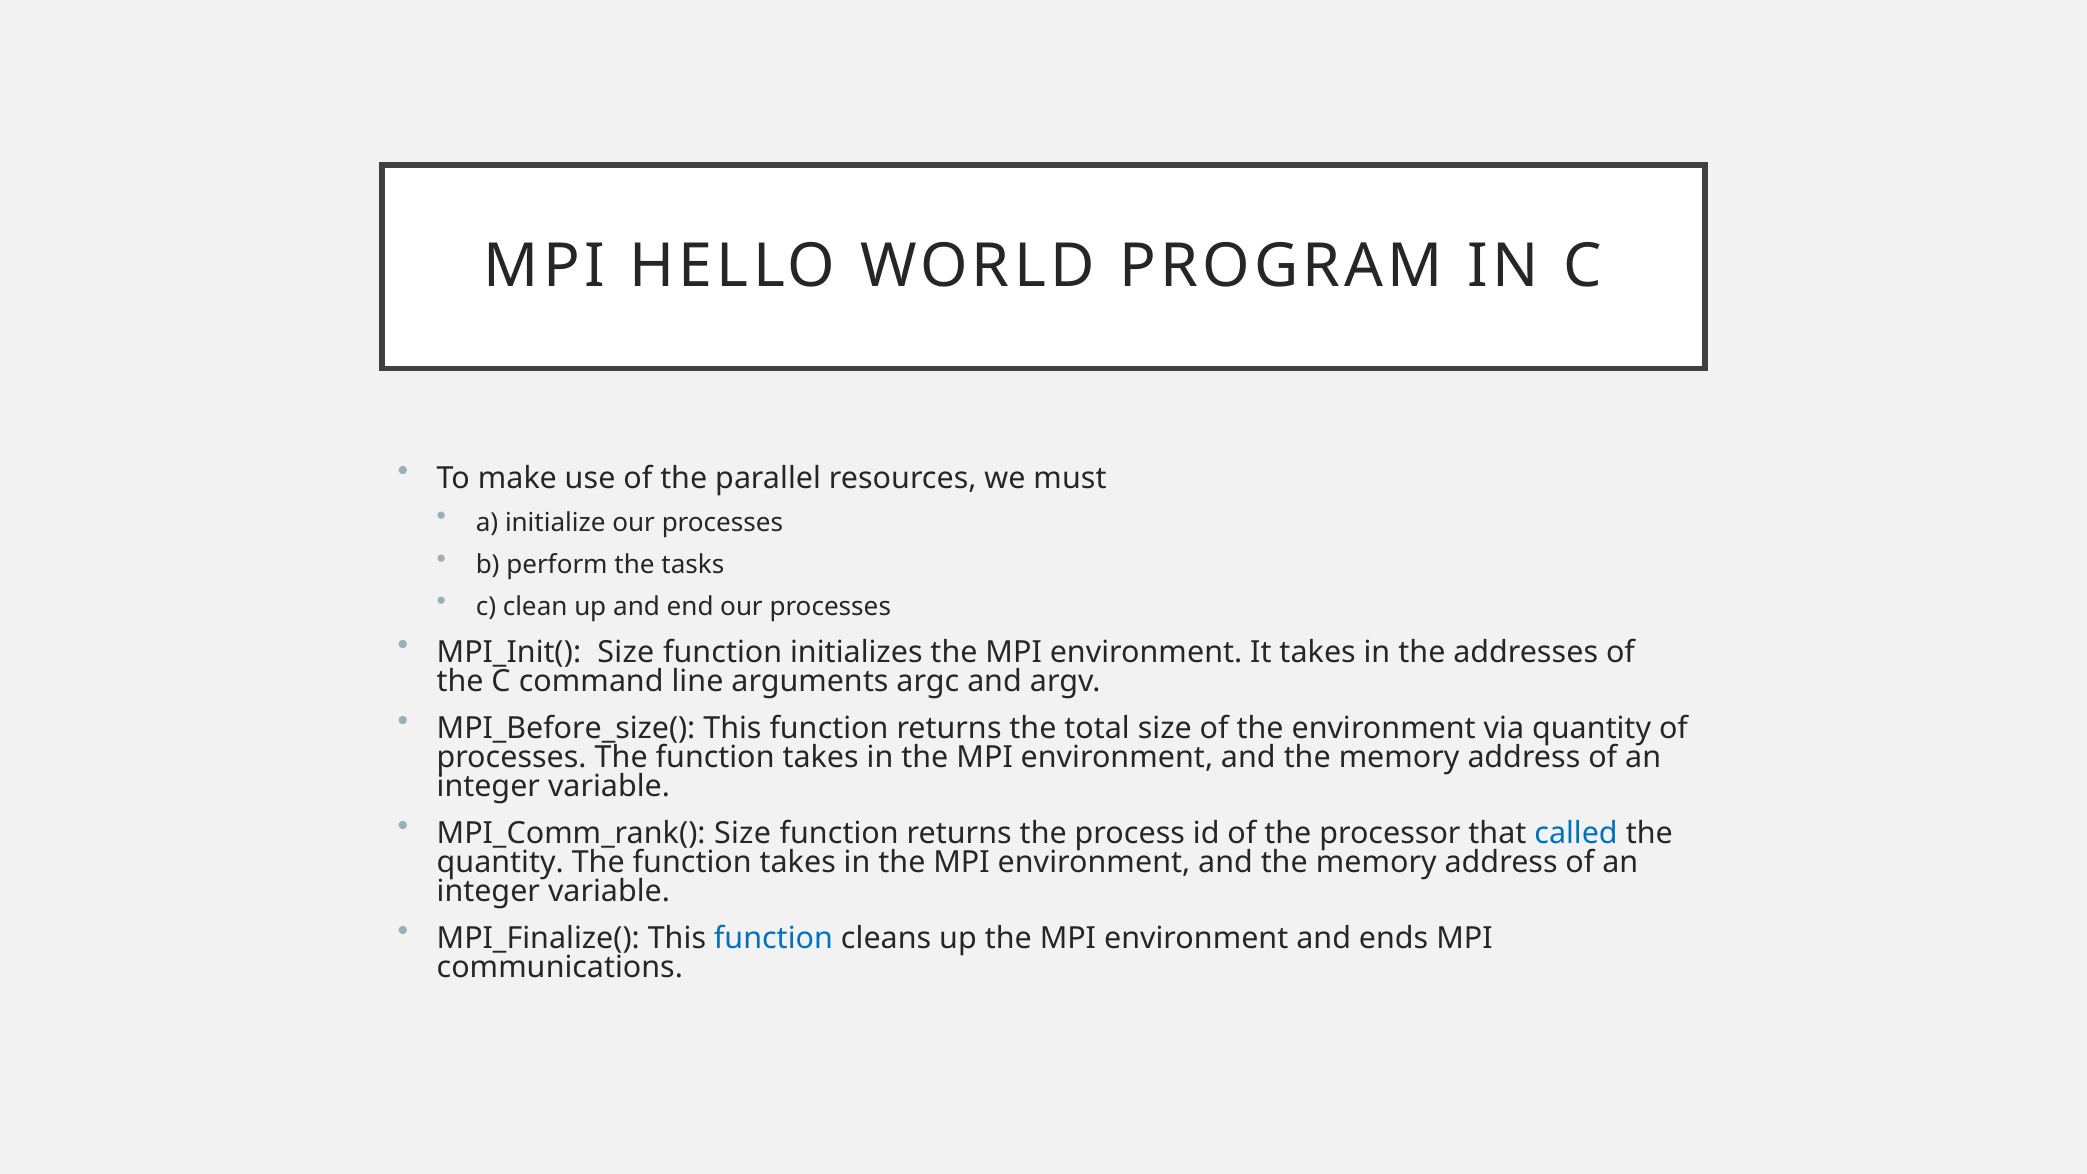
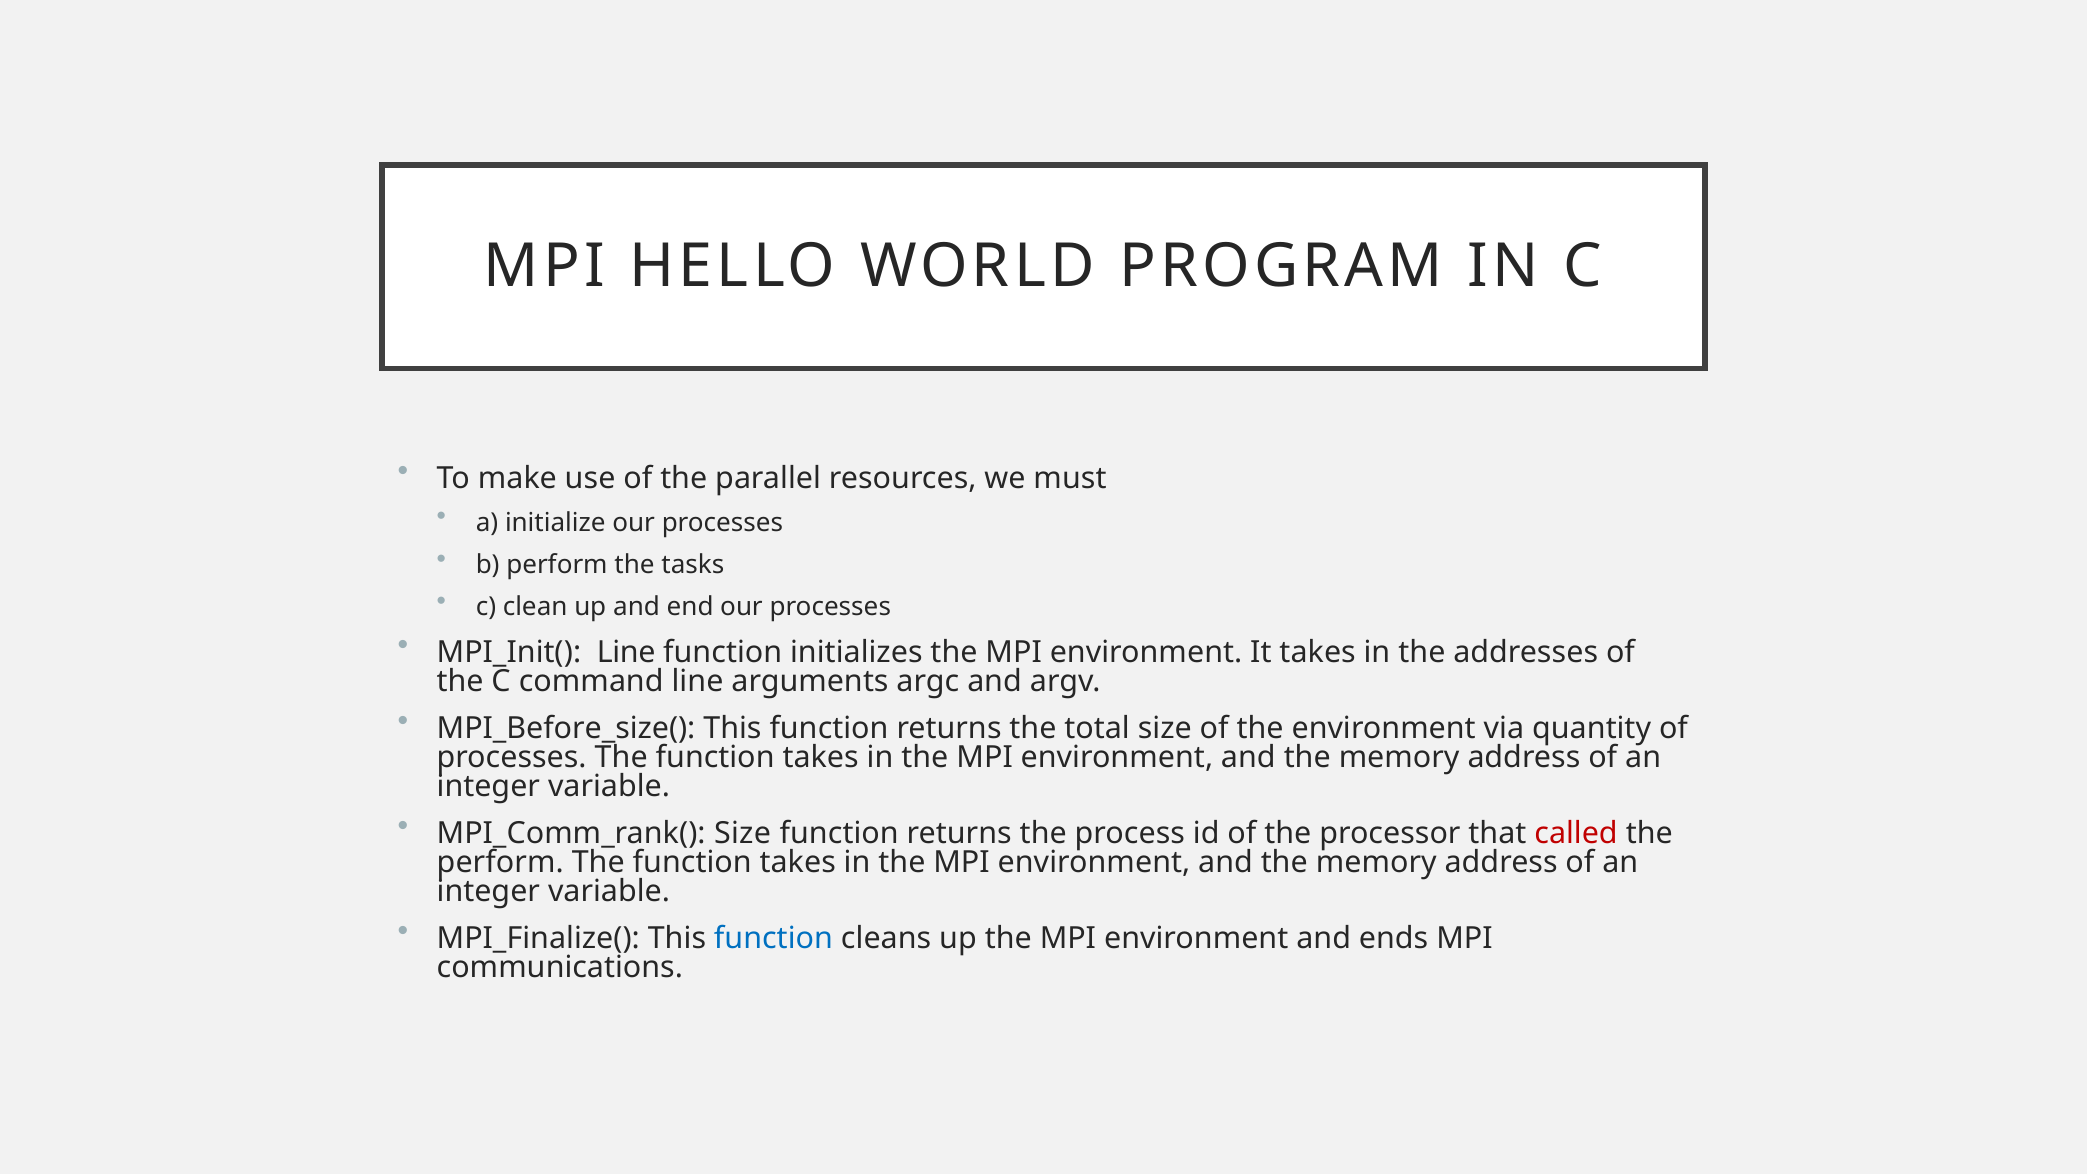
MPI_Init( Size: Size -> Line (626, 652)
called colour: blue -> red (1576, 833)
quantity: quantity -> perform (500, 862)
